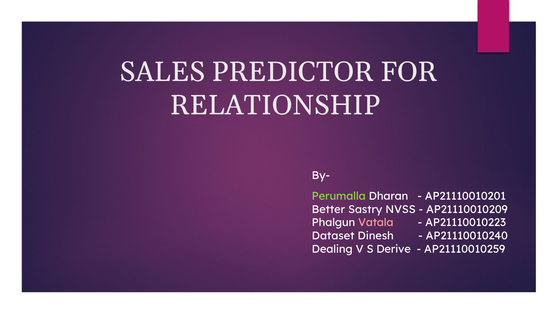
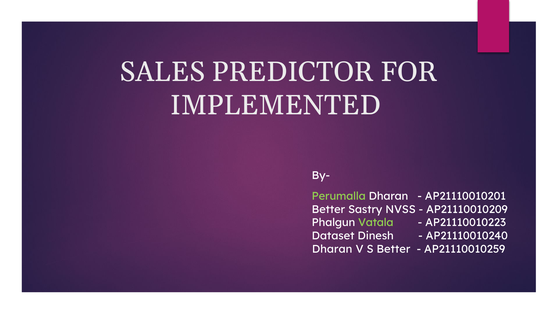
RELATIONSHIP: RELATIONSHIP -> IMPLEMENTED (275, 105)
Vatala colour: pink -> light green (376, 223)
Dealing: Dealing -> Dharan (332, 249)
S Derive: Derive -> Better (393, 249)
